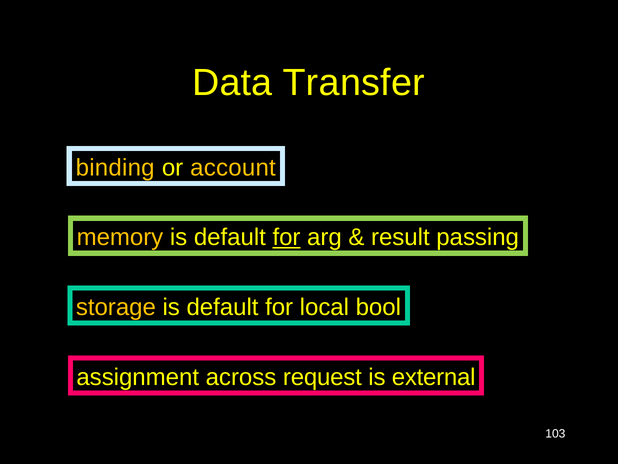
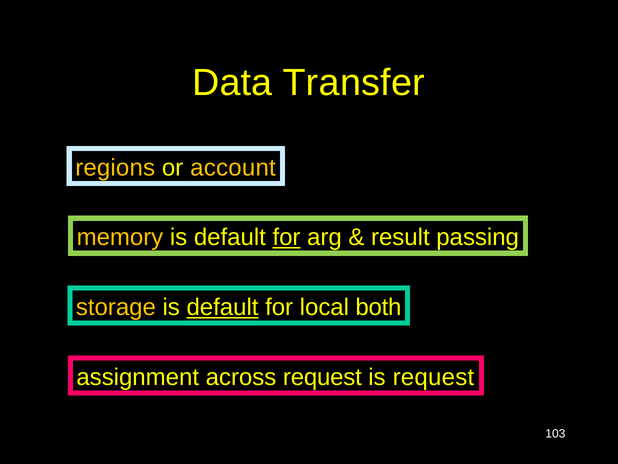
binding: binding -> regions (115, 167)
default underline: none -> present (222, 307)
bool: bool -> both (378, 307)
is external: external -> request (433, 377)
